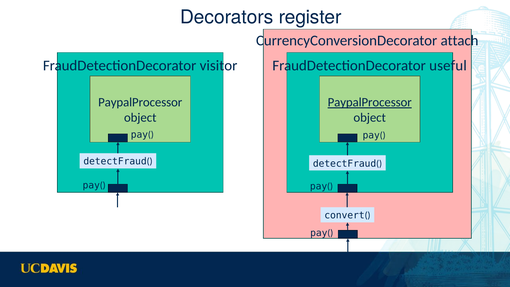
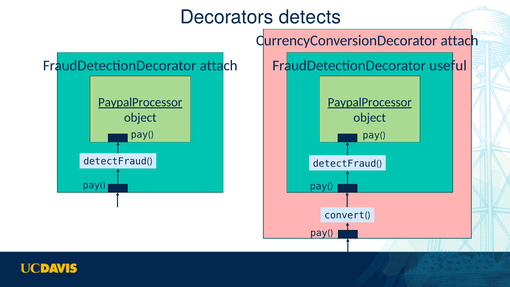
register: register -> detects (310, 17)
FraudDetectionDecorator visitor: visitor -> attach (219, 66)
PaypalProcessor underline: none -> present (140, 102)
